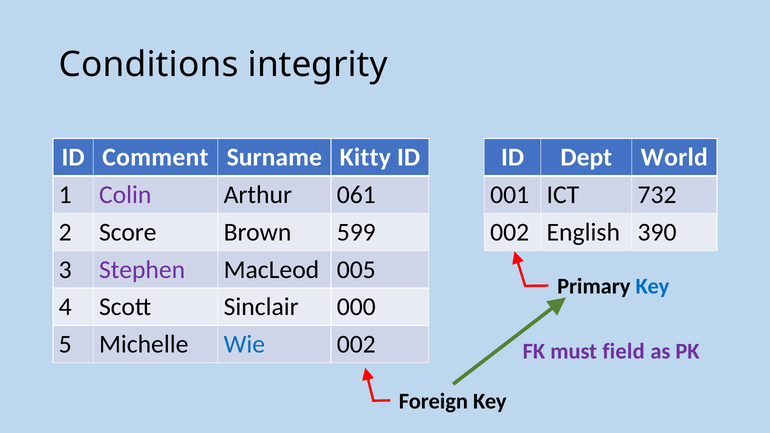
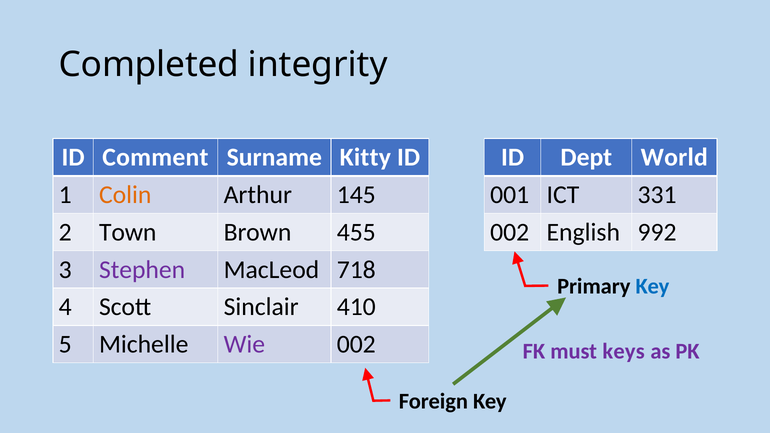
Conditions: Conditions -> Completed (149, 65)
Colin colour: purple -> orange (125, 195)
061: 061 -> 145 (356, 195)
732: 732 -> 331 (657, 195)
Score: Score -> Town (128, 232)
599: 599 -> 455 (356, 232)
390: 390 -> 992 (657, 232)
005: 005 -> 718 (356, 270)
000: 000 -> 410 (356, 307)
Wie colour: blue -> purple (244, 344)
field: field -> keys (624, 352)
